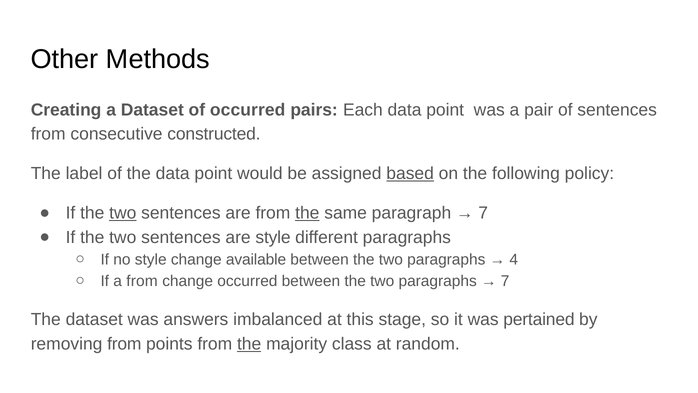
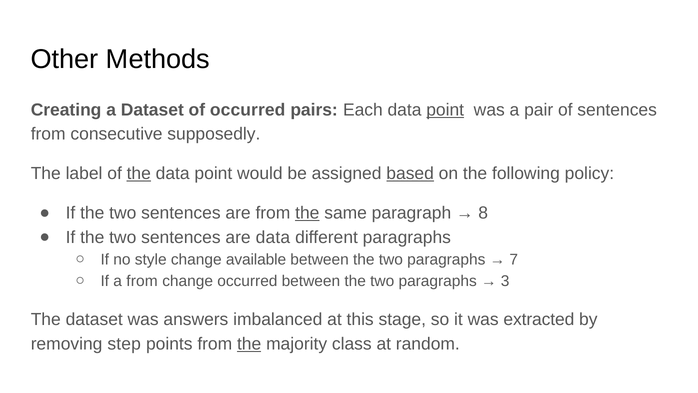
point underline: none -> present (445, 110)
constructed: constructed -> supposedly (214, 134)
the underline: none -> present (139, 173)
two underline: present -> none (123, 213)
7: 7 -> 8 (483, 213)
are style: style -> data (273, 237)
4: 4 -> 7 (514, 259)
7: 7 -> 3 (505, 281)
pertained: pertained -> extracted (539, 319)
removing from: from -> step (124, 343)
